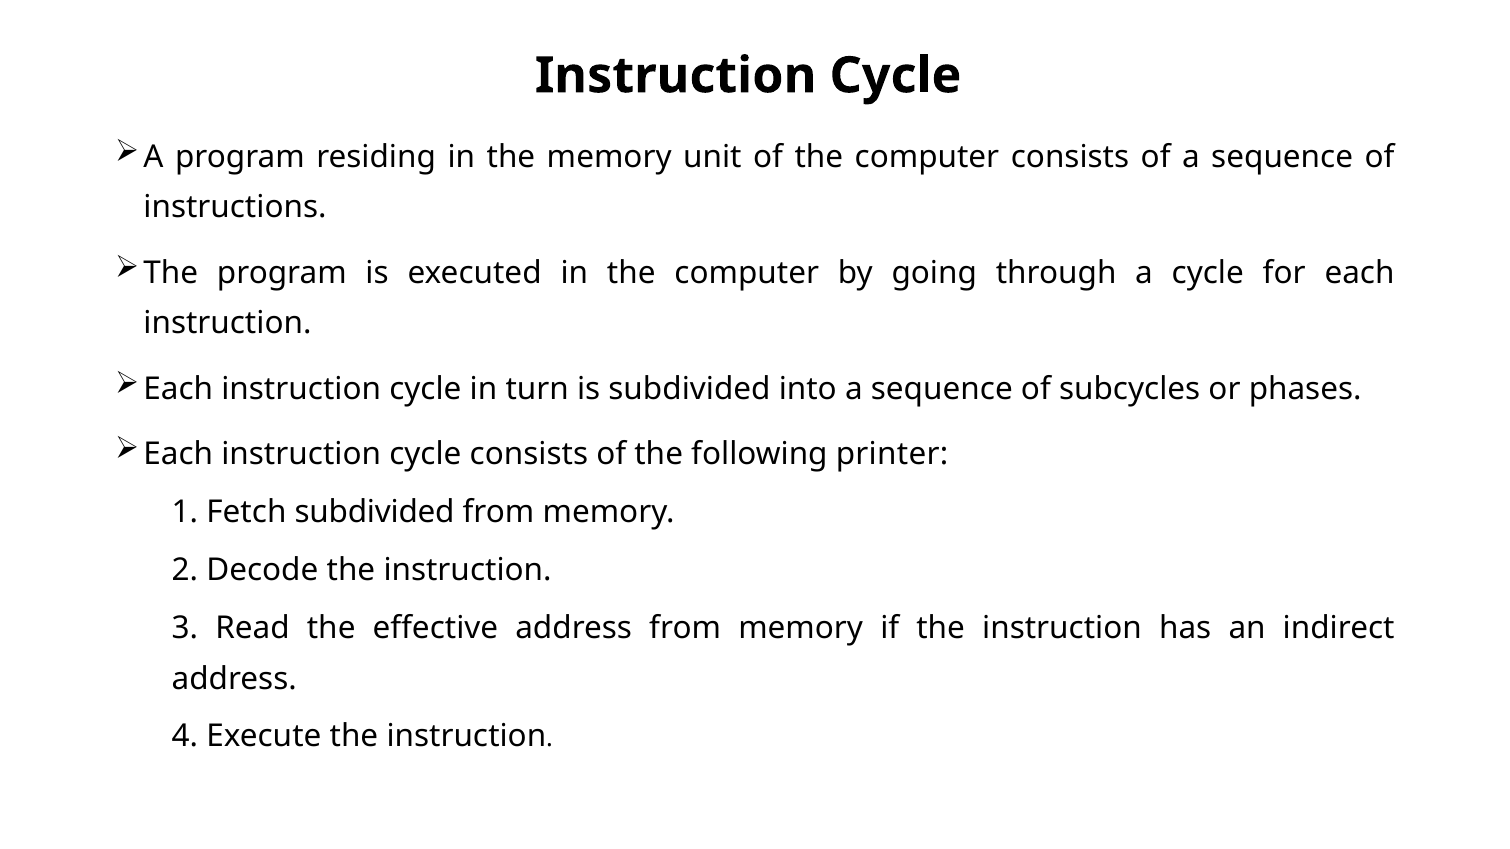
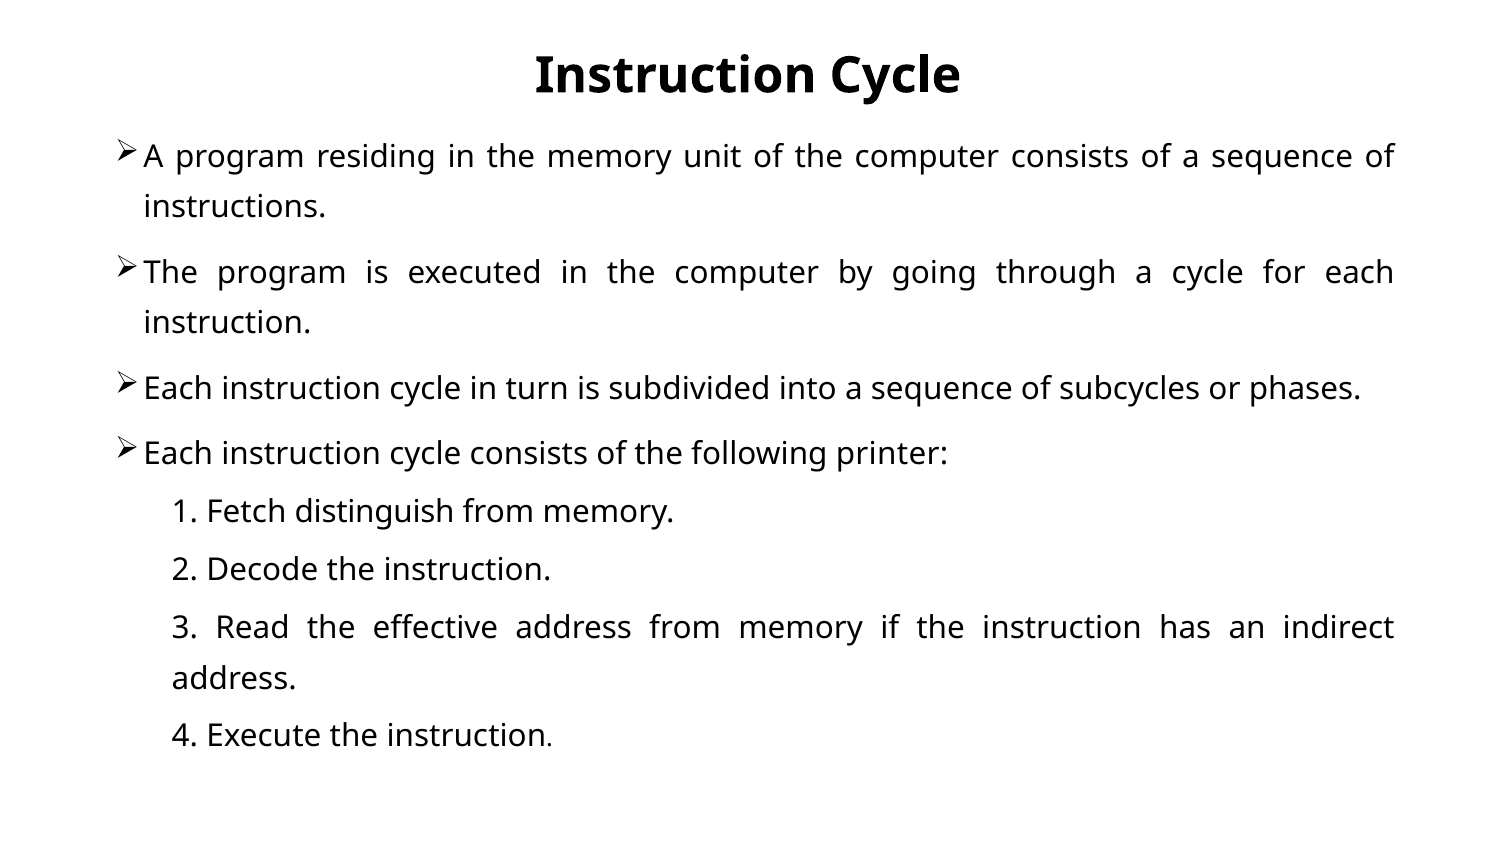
Fetch subdivided: subdivided -> distinguish (375, 512)
